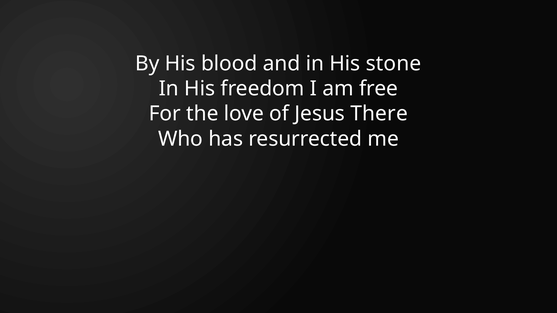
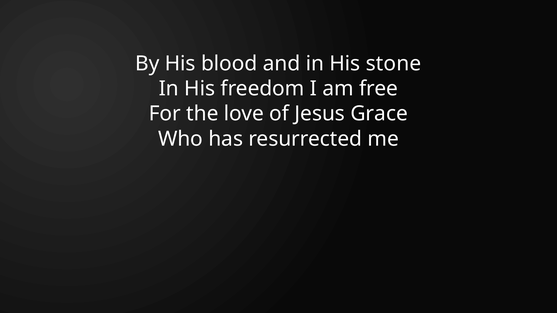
There: There -> Grace (379, 114)
